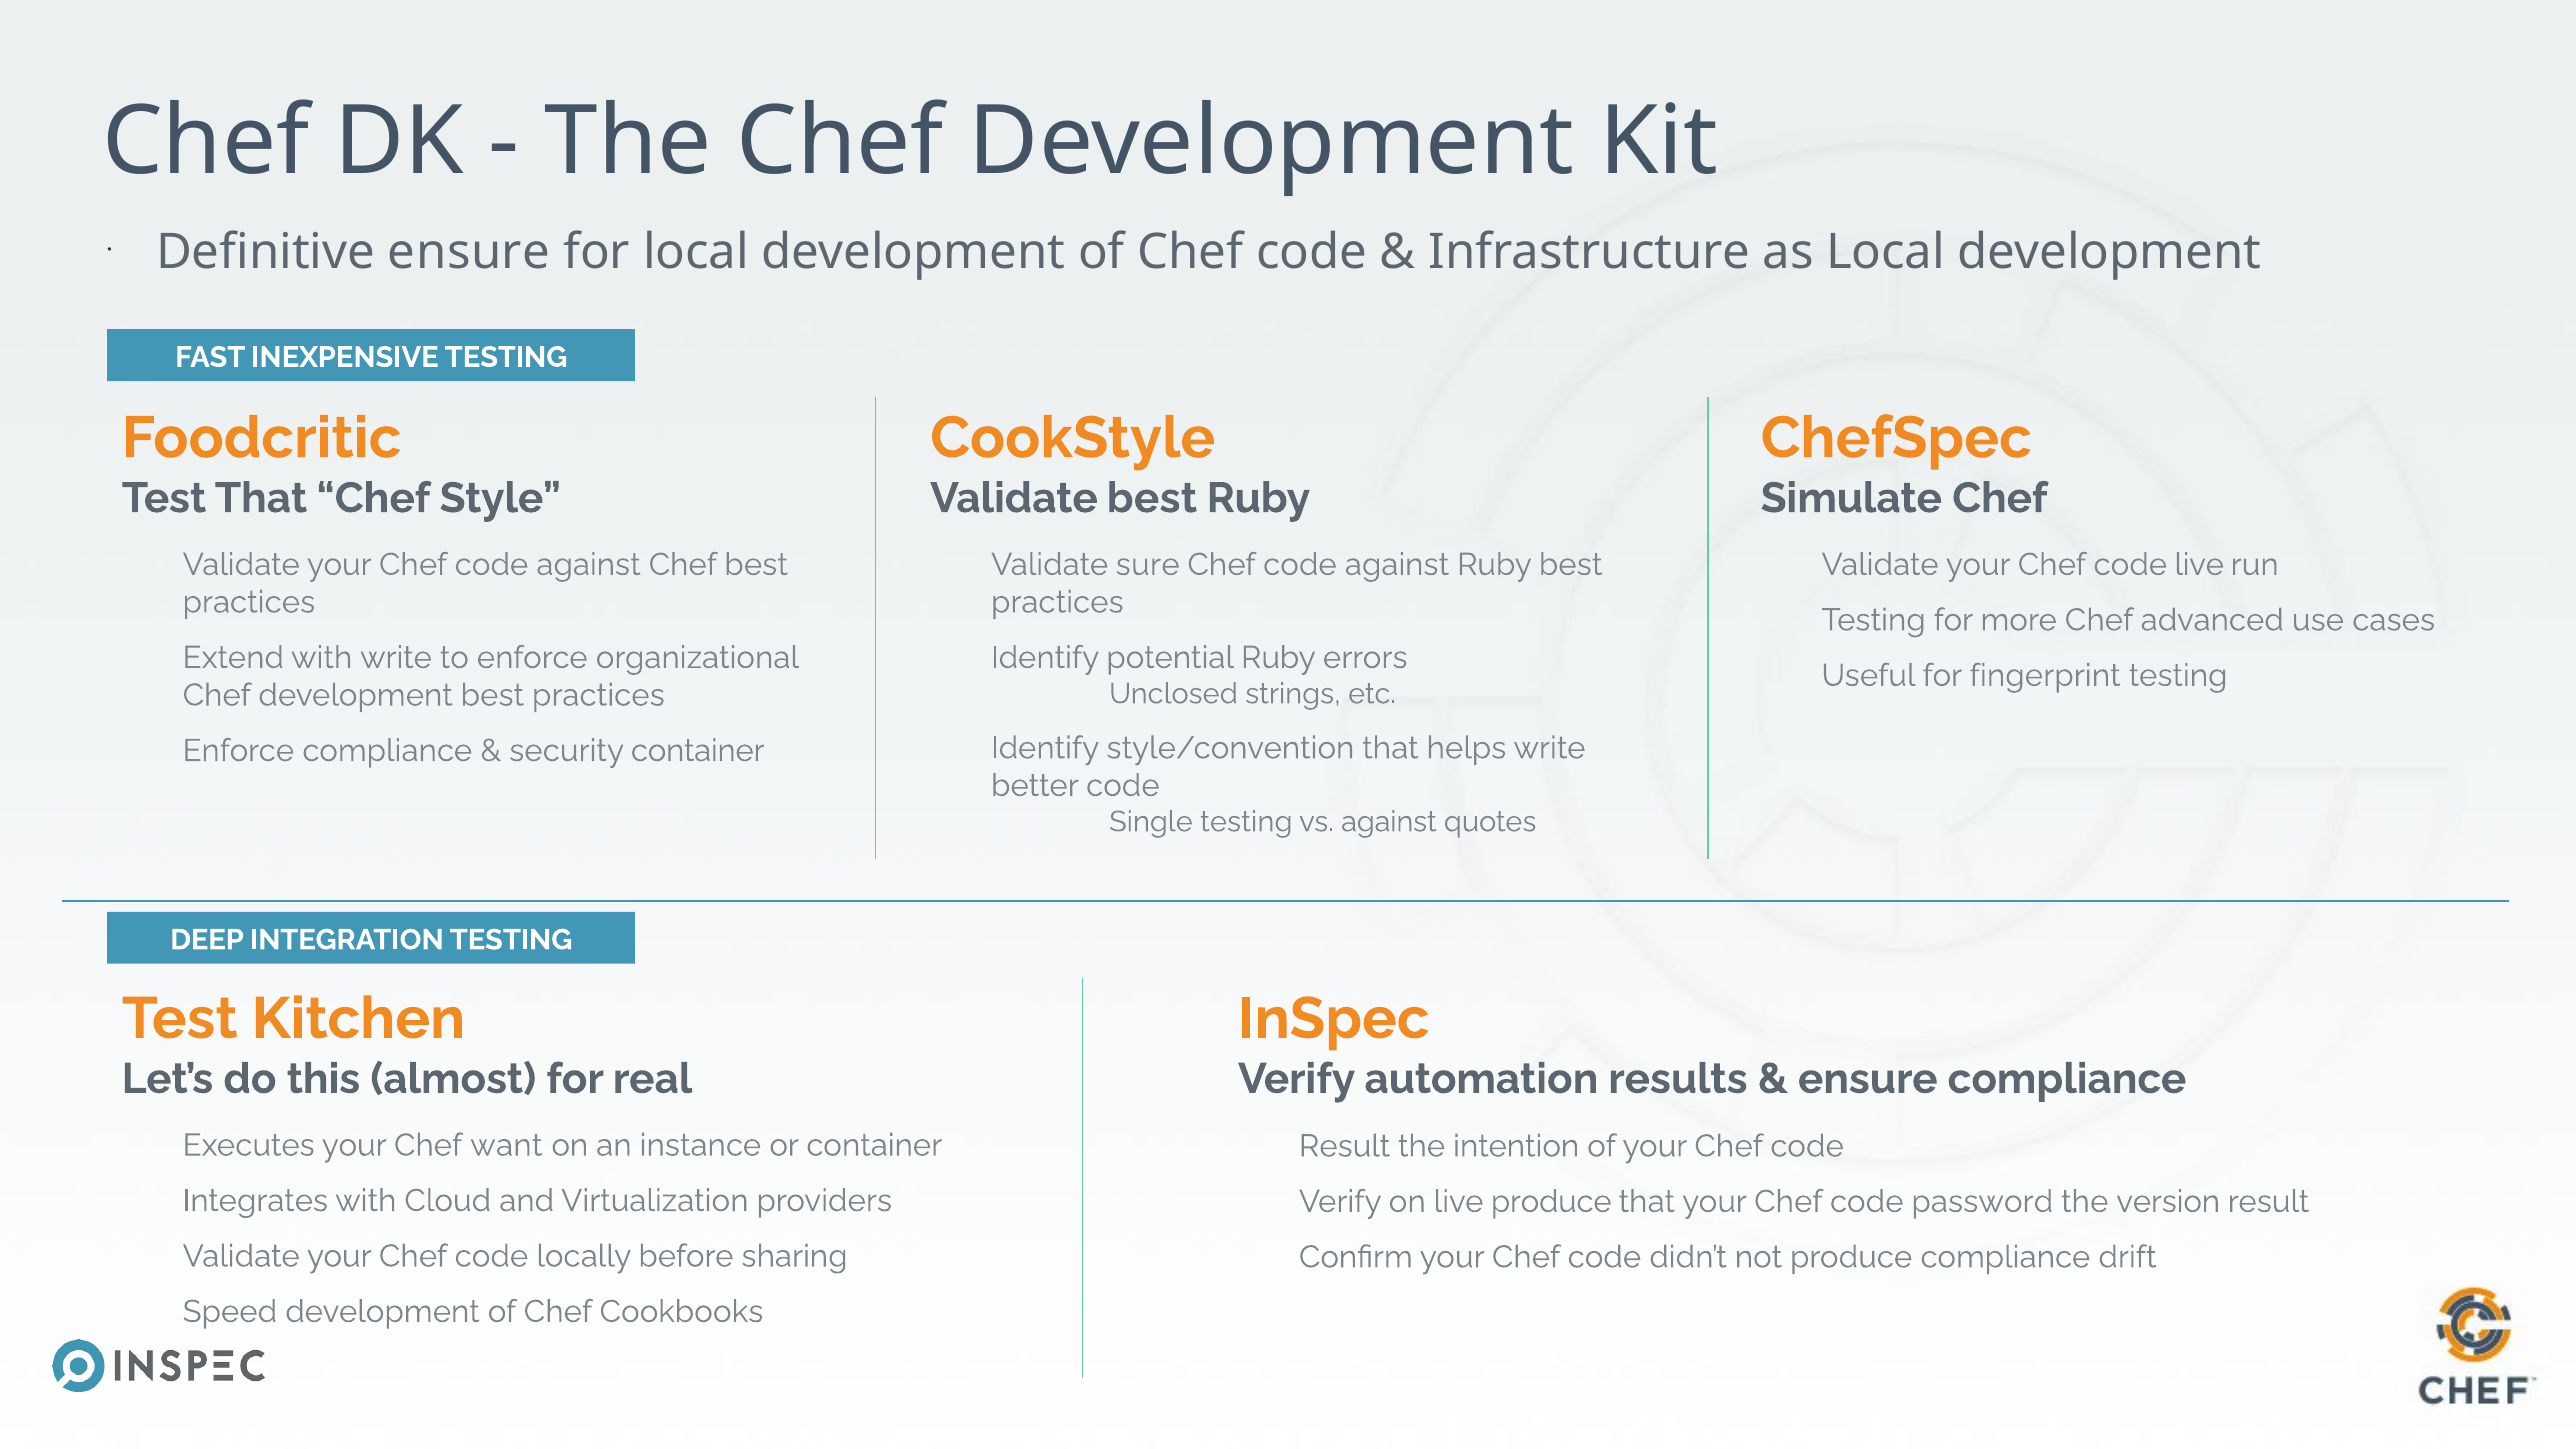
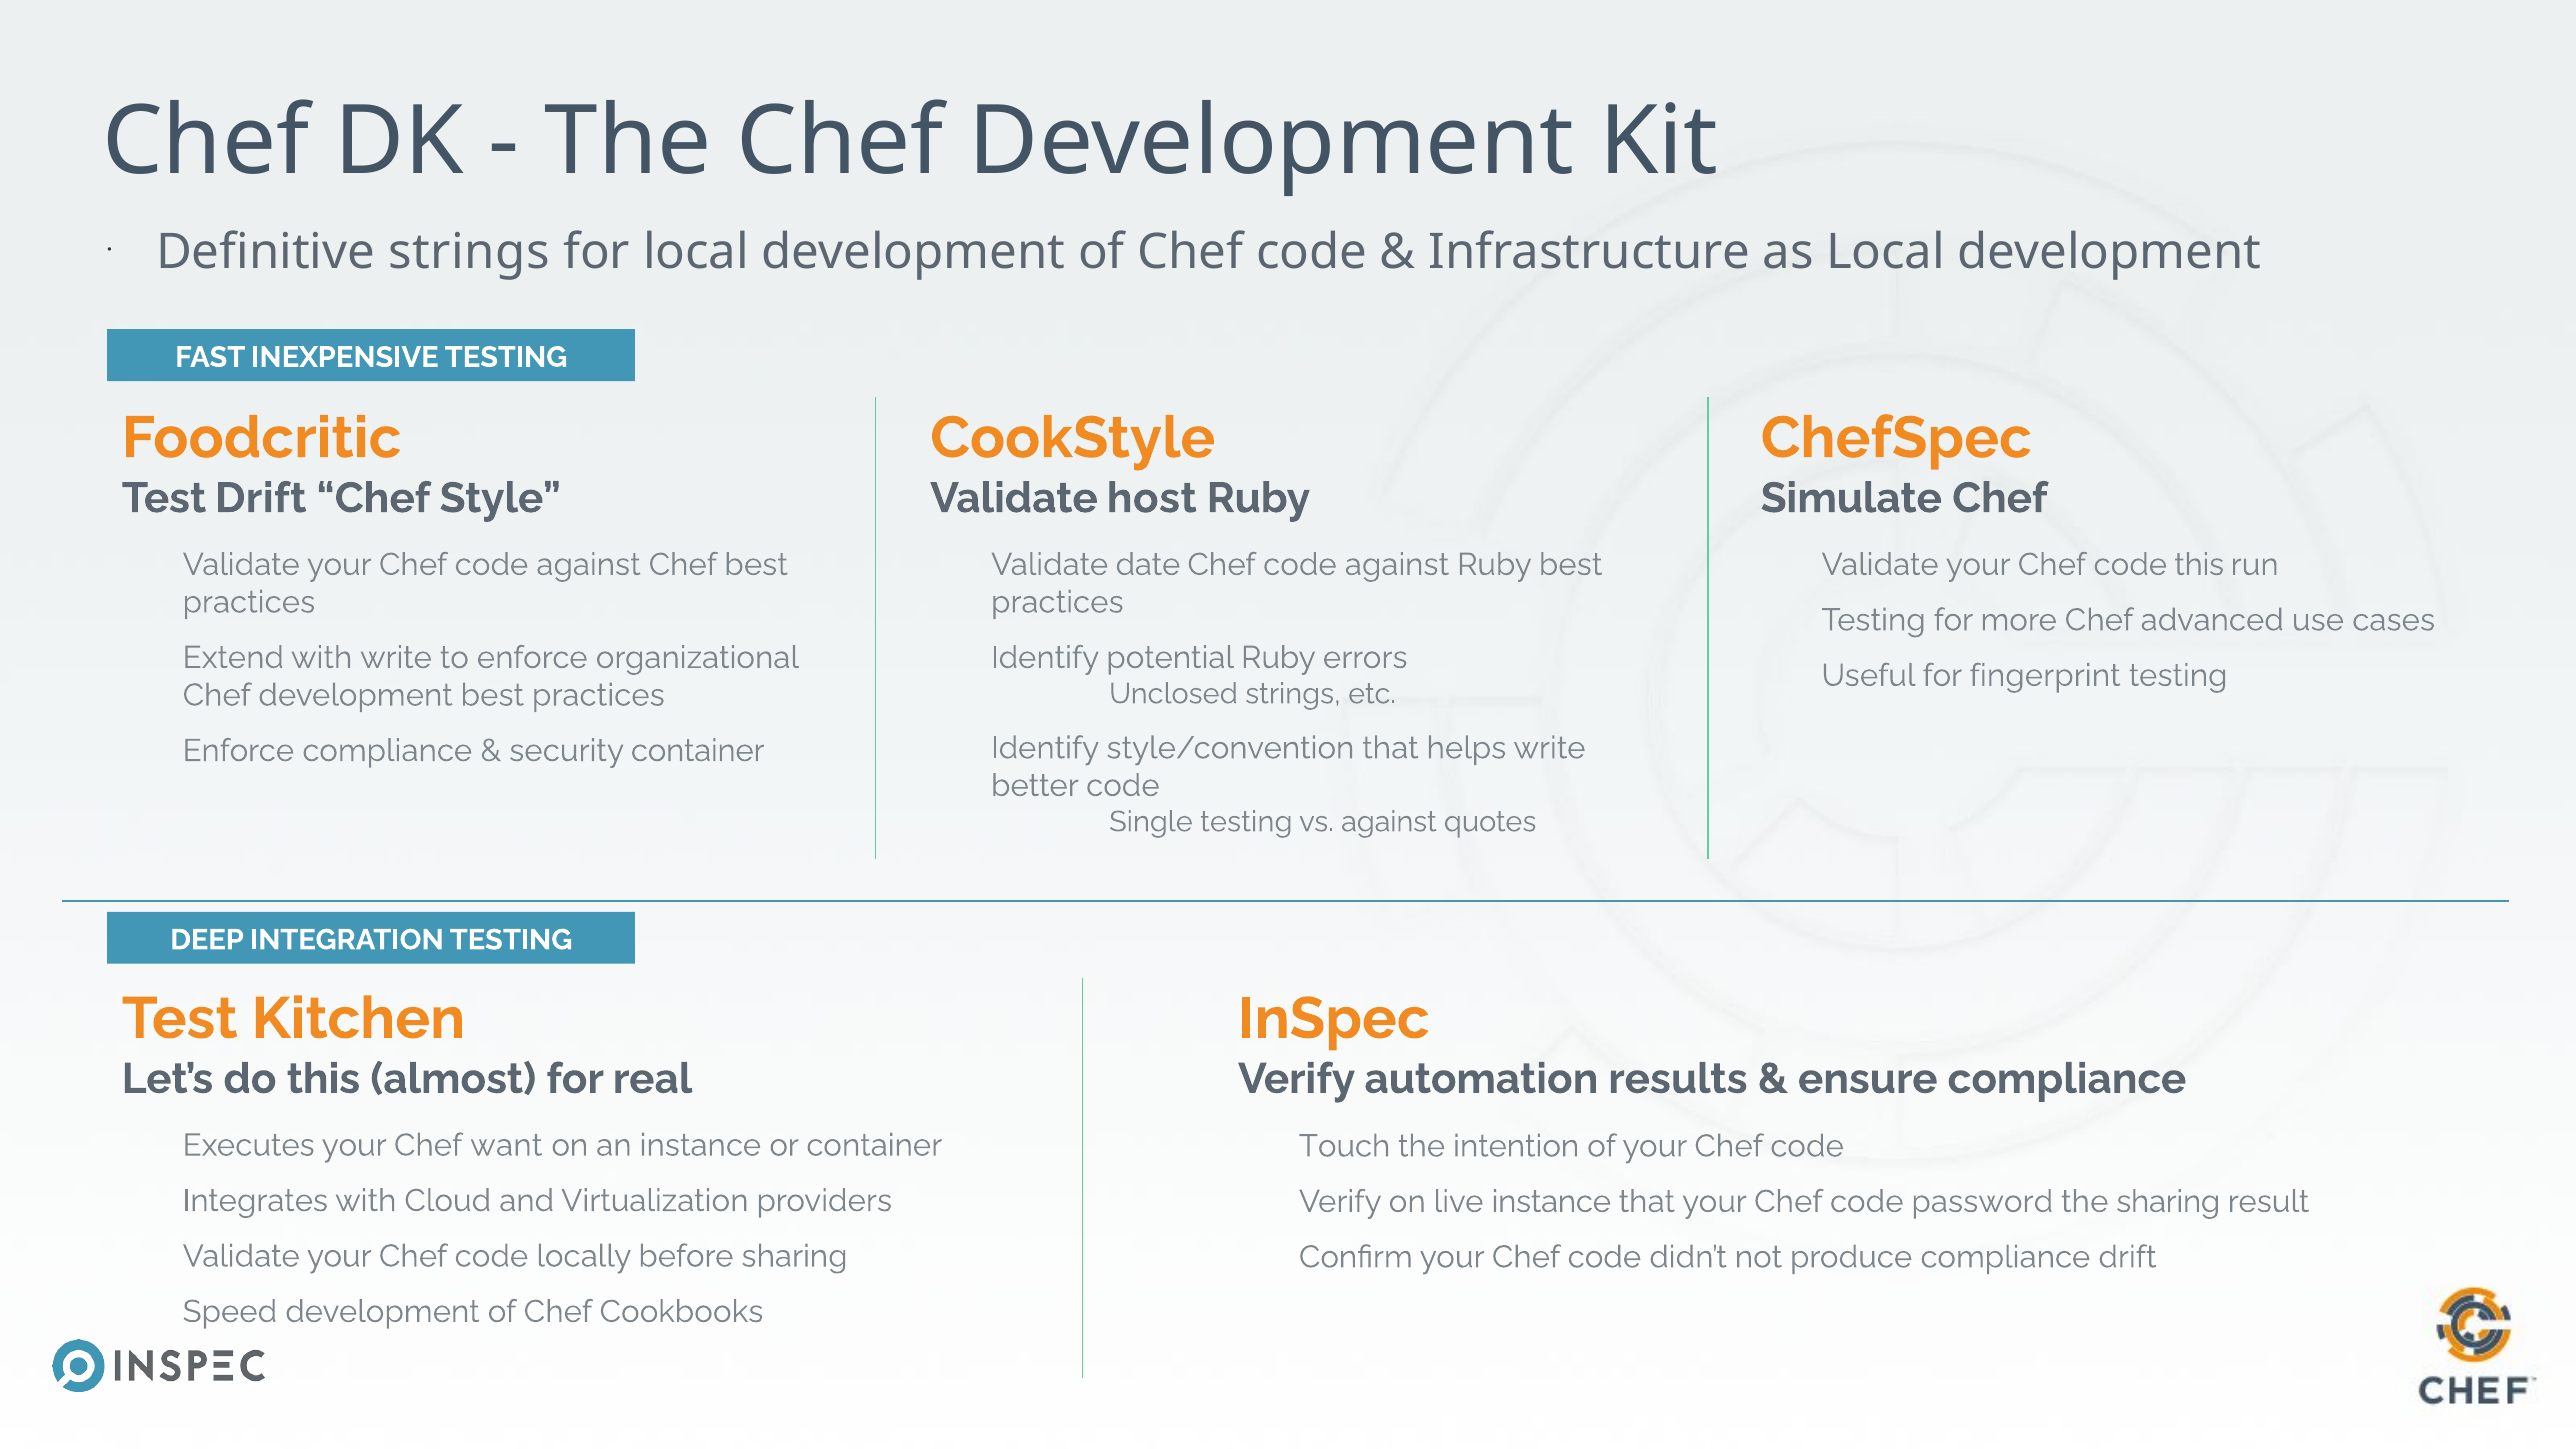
Definitive ensure: ensure -> strings (469, 253)
Test That: That -> Drift (261, 498)
Validate best: best -> host (1152, 498)
sure: sure -> date (1148, 565)
code live: live -> this (2199, 565)
Result: Result -> Touch (1345, 1146)
live produce: produce -> instance (1551, 1202)
the version: version -> sharing (2168, 1202)
